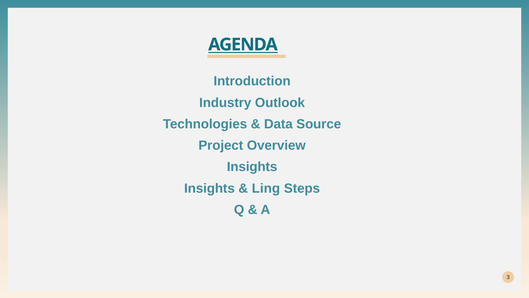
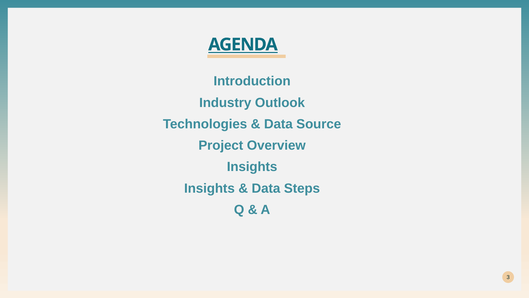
Ling: Ling -> Data (266, 188)
